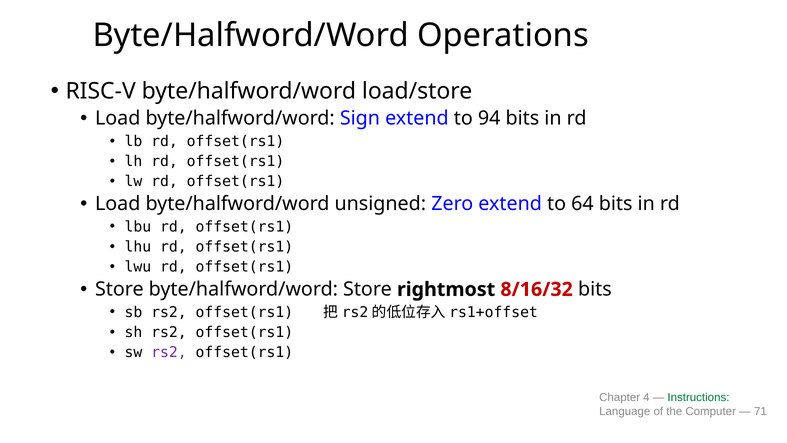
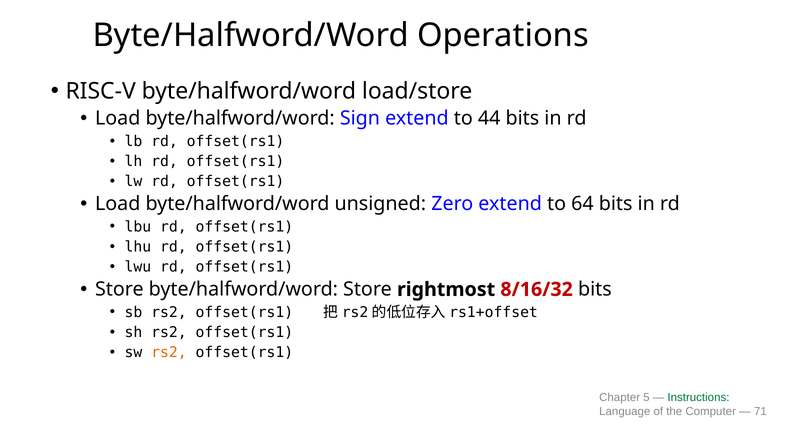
94: 94 -> 44 (489, 118)
rs2 colour: purple -> orange (169, 352)
4: 4 -> 5 (646, 397)
